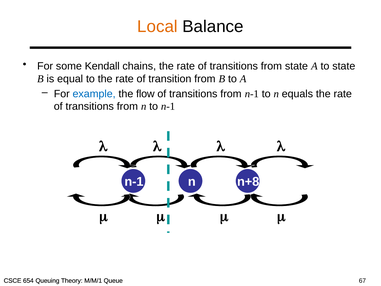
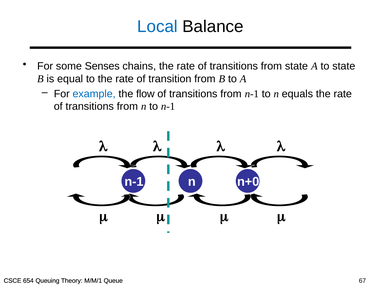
Local colour: orange -> blue (157, 27)
Kendall: Kendall -> Senses (102, 66)
n+8: n+8 -> n+0 (248, 182)
